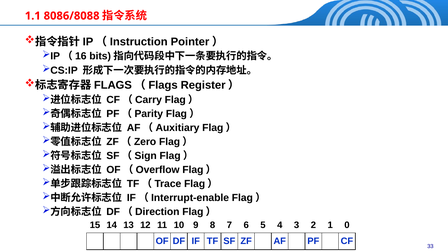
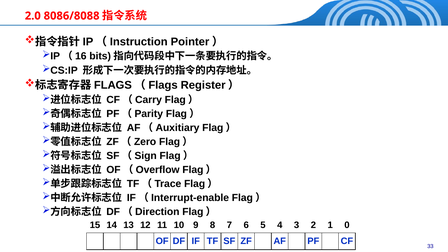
1.1: 1.1 -> 2.0 (33, 16)
